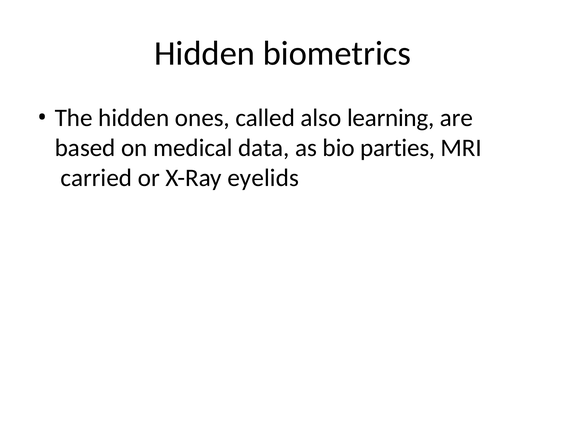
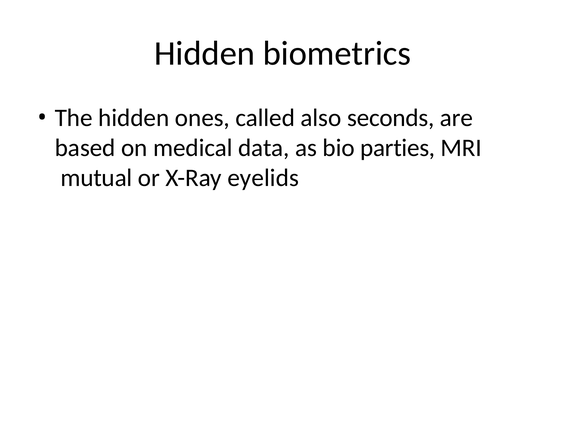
learning: learning -> seconds (391, 118)
carried: carried -> mutual (96, 178)
